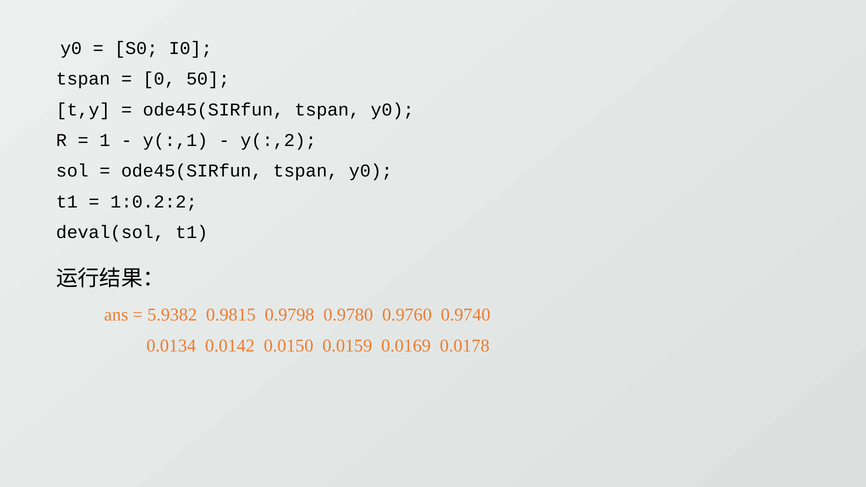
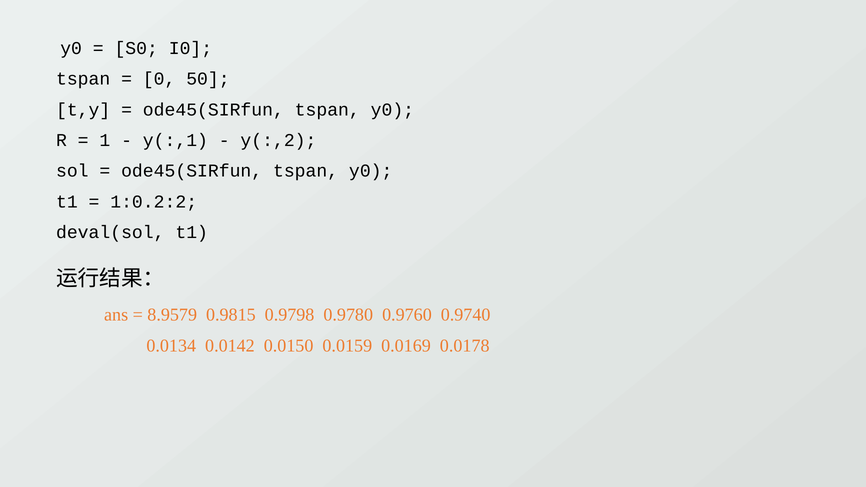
5.9382: 5.9382 -> 8.9579 (172, 315)
